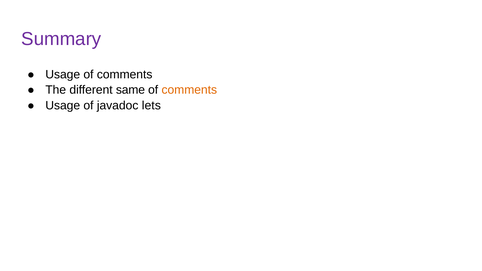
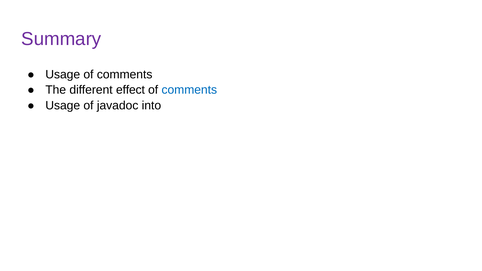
same: same -> effect (130, 90)
comments colour: orange -> blue (189, 90)
lets: lets -> into (151, 106)
